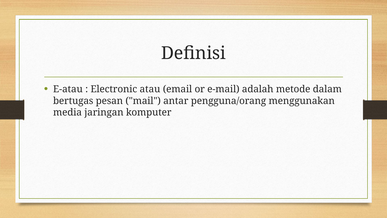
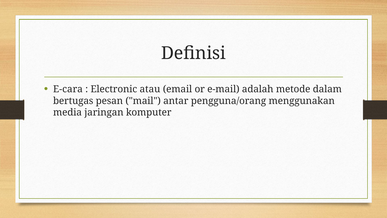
E-atau: E-atau -> E-cara (68, 89)
